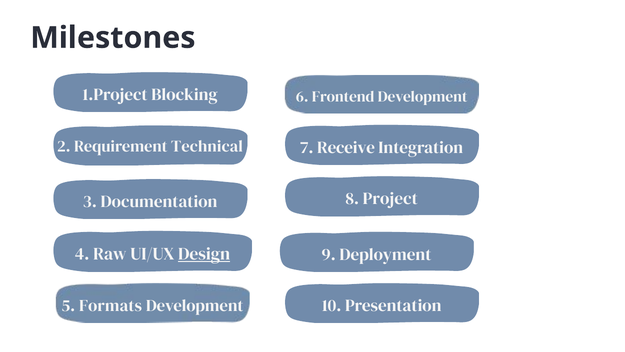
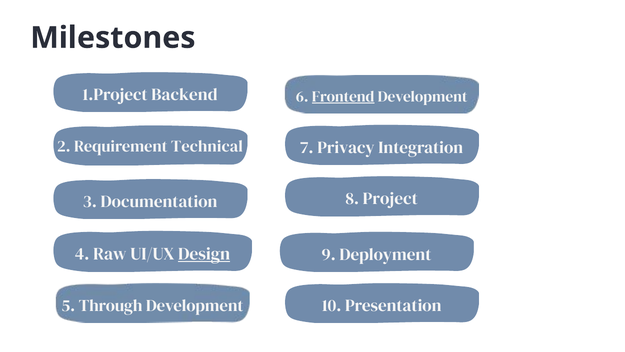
Blocking: Blocking -> Backend (184, 95)
Frontend underline: none -> present (343, 96)
Receive: Receive -> Privacy (346, 147)
Formats: Formats -> Through (111, 305)
